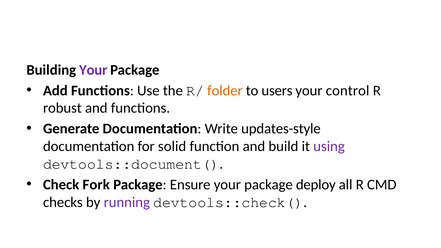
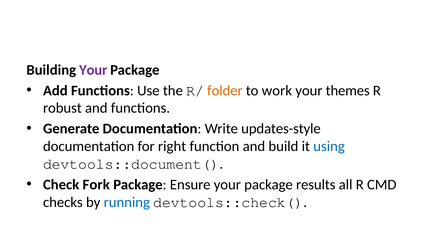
users: users -> work (277, 91)
control: control -> themes (348, 91)
solid: solid -> right (172, 146)
using colour: purple -> blue (329, 146)
deploy: deploy -> results (316, 185)
running colour: purple -> blue (127, 202)
